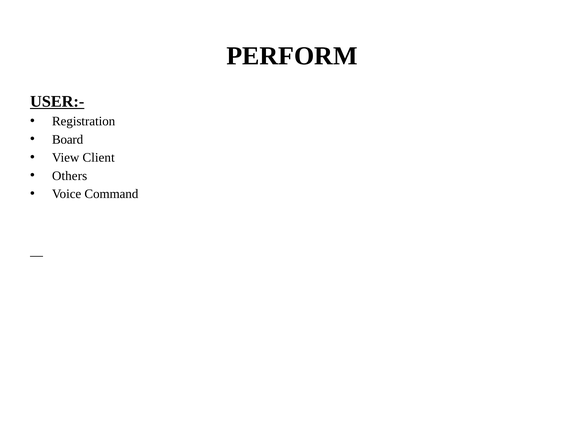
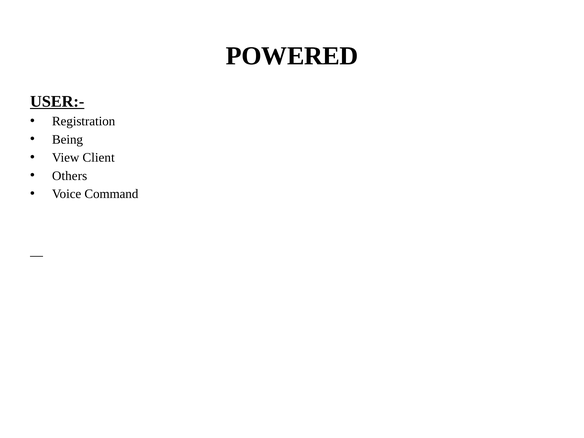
PERFORM: PERFORM -> POWERED (292, 56)
Board: Board -> Being (68, 139)
